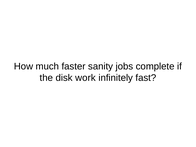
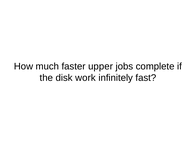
sanity: sanity -> upper (101, 66)
